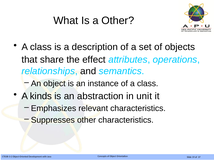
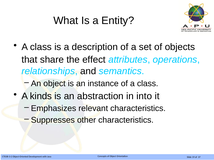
a Other: Other -> Entity (118, 21)
unit: unit -> into (144, 96)
